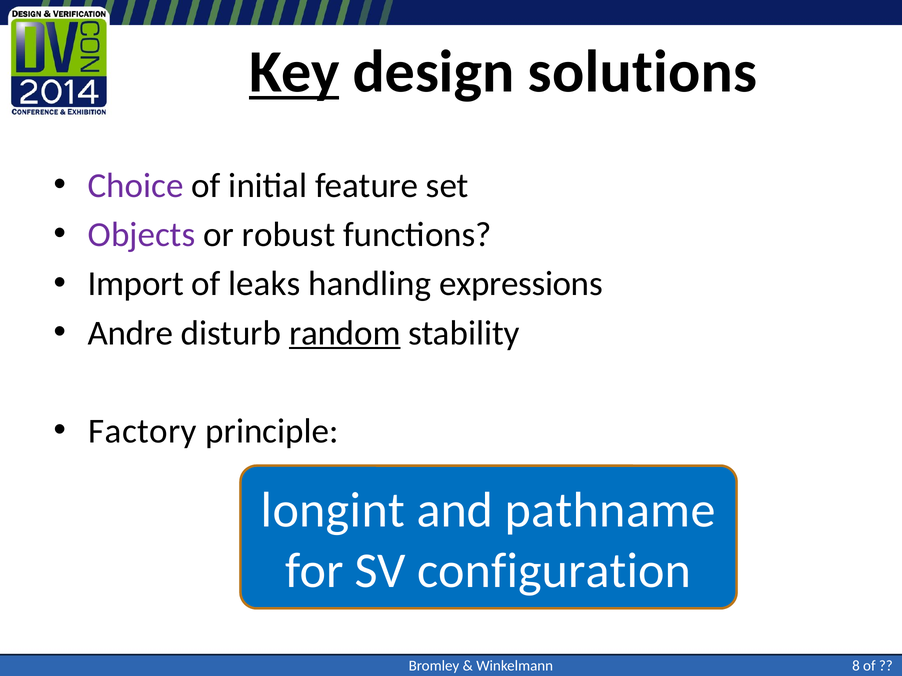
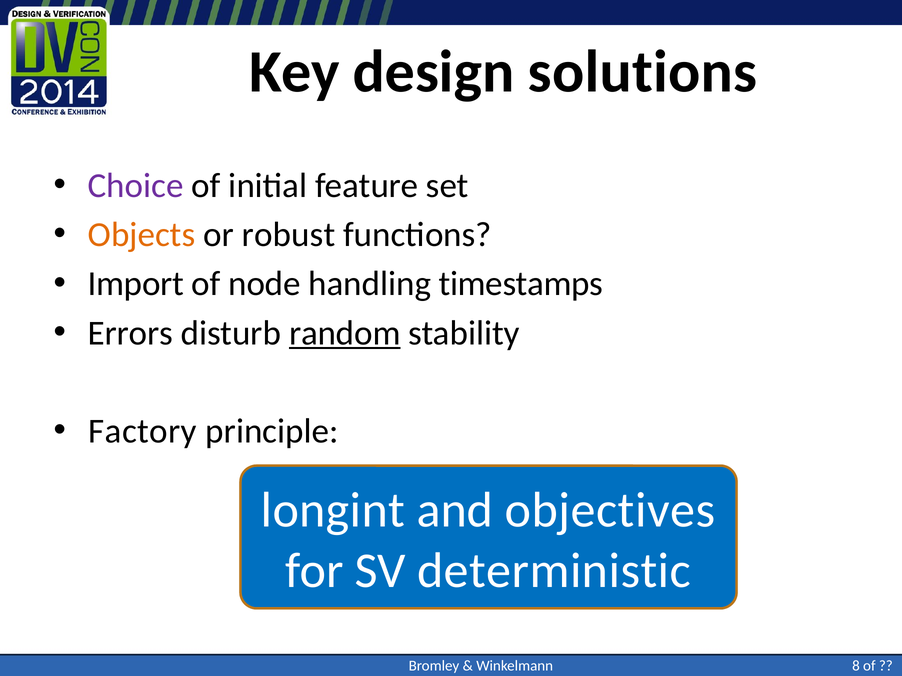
Key underline: present -> none (294, 72)
Objects colour: purple -> orange (142, 235)
leaks: leaks -> node (265, 284)
expressions: expressions -> timestamps (521, 284)
Andre: Andre -> Errors (130, 333)
pathname: pathname -> objectives (610, 511)
configuration: configuration -> deterministic (554, 571)
